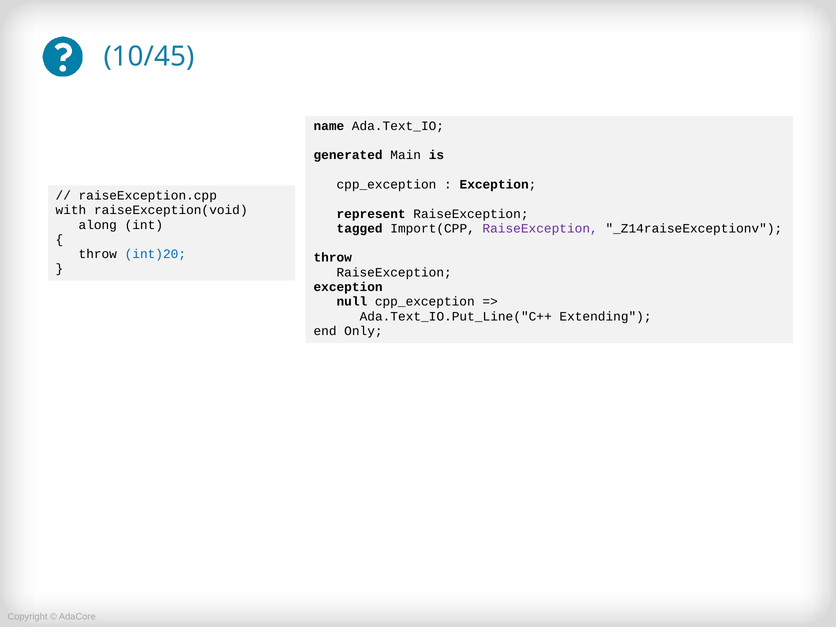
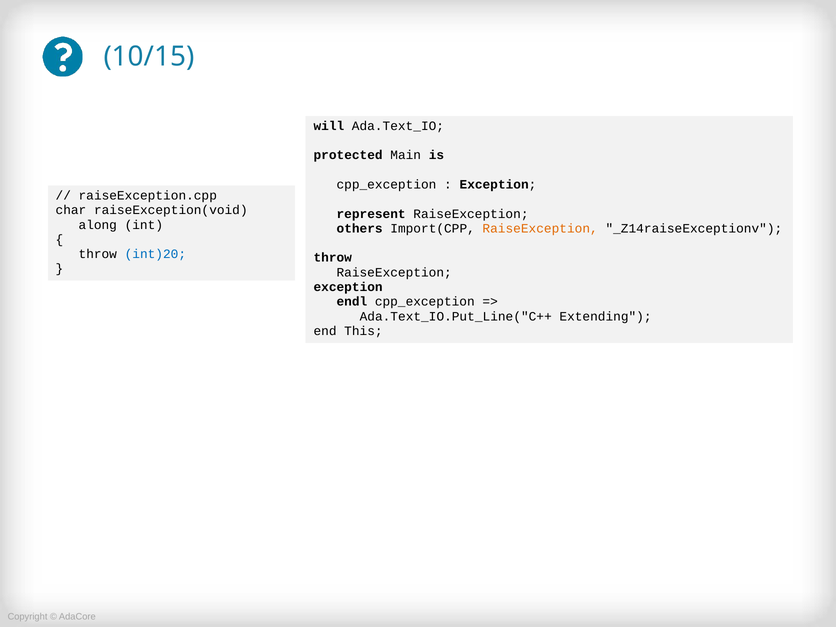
10/45: 10/45 -> 10/15 (149, 57)
name: name -> will (329, 126)
generated: generated -> protected (348, 155)
with: with -> char (71, 210)
tagged: tagged -> others (360, 228)
RaiseException colour: purple -> orange (540, 228)
null: null -> endl (352, 302)
Only: Only -> This (363, 331)
